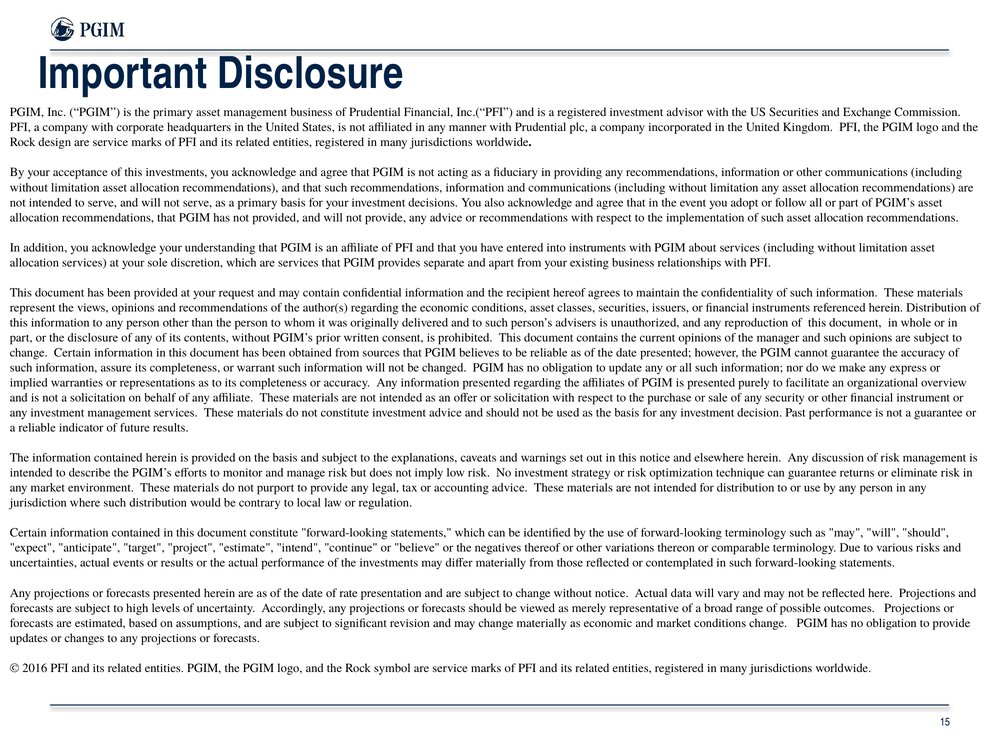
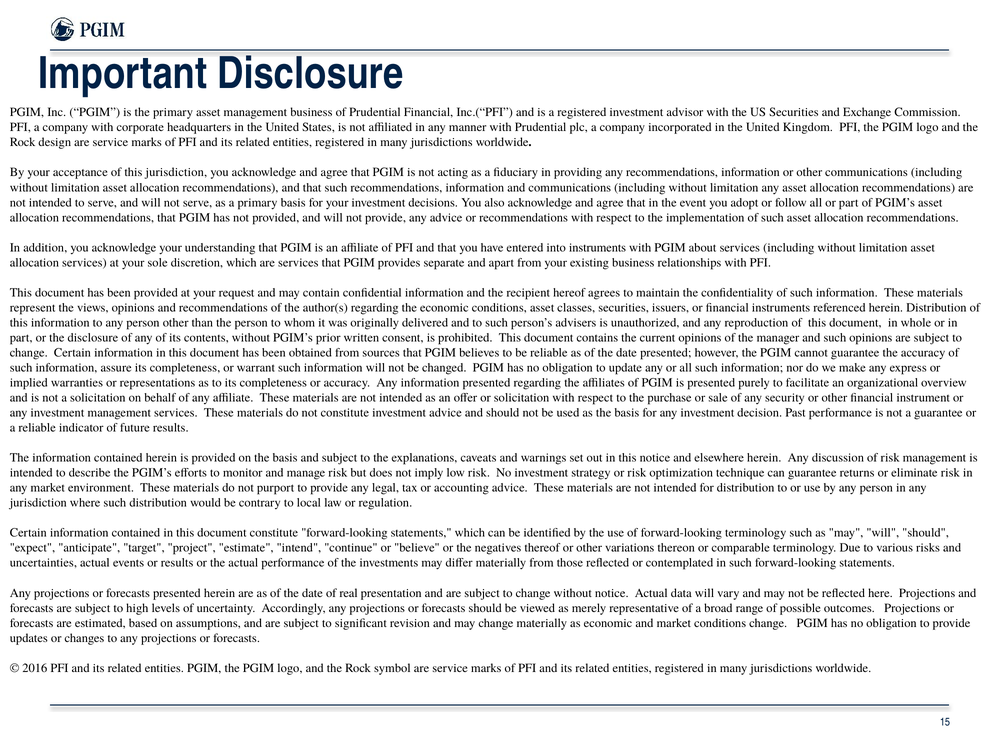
this investments: investments -> jurisdiction (176, 172)
rate: rate -> real (349, 593)
